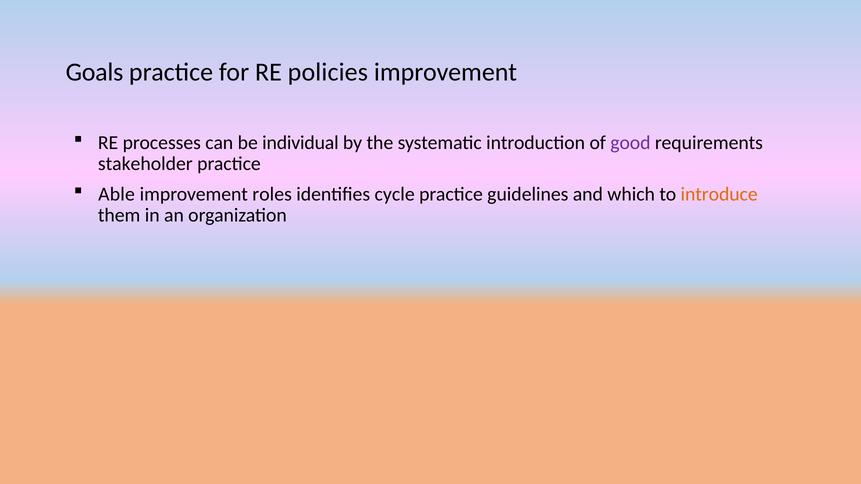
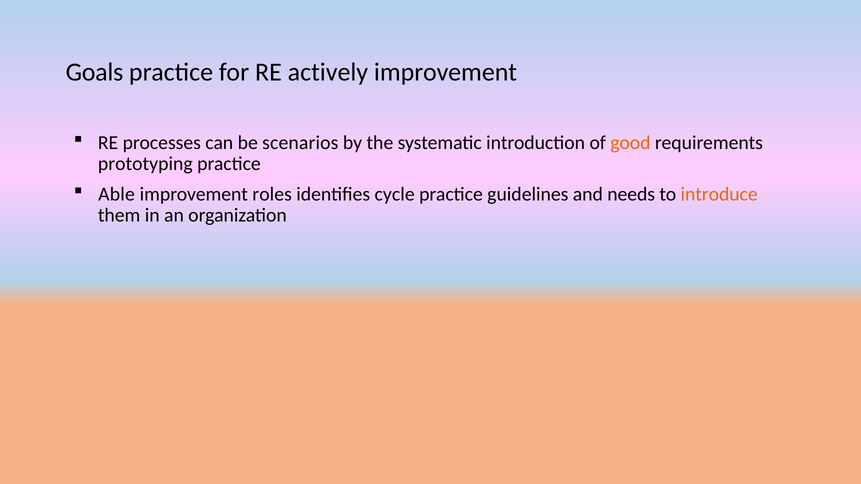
policies: policies -> actively (328, 72)
individual: individual -> scenarios (300, 143)
good colour: purple -> orange (630, 143)
stakeholder: stakeholder -> prototyping (145, 164)
which: which -> needs (631, 194)
